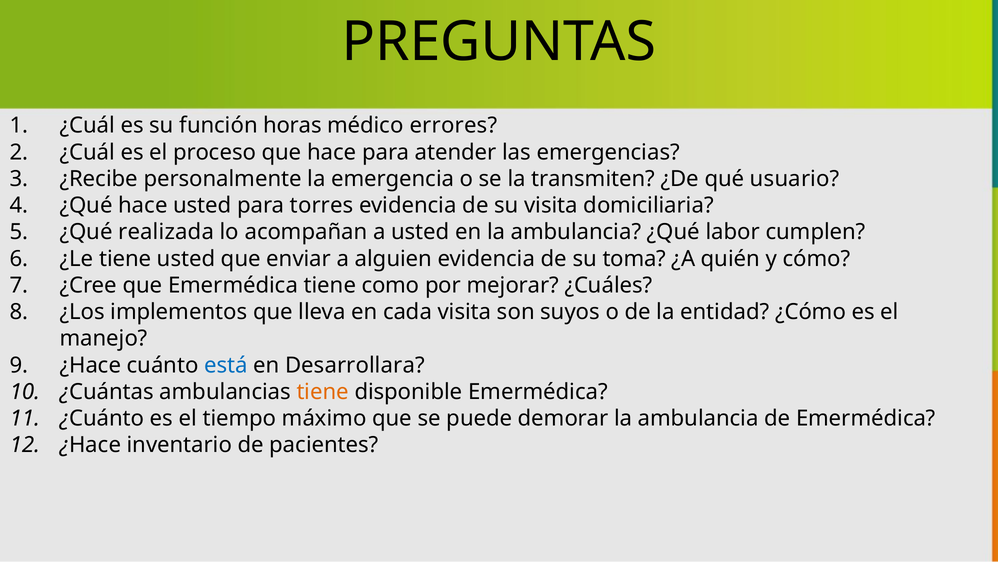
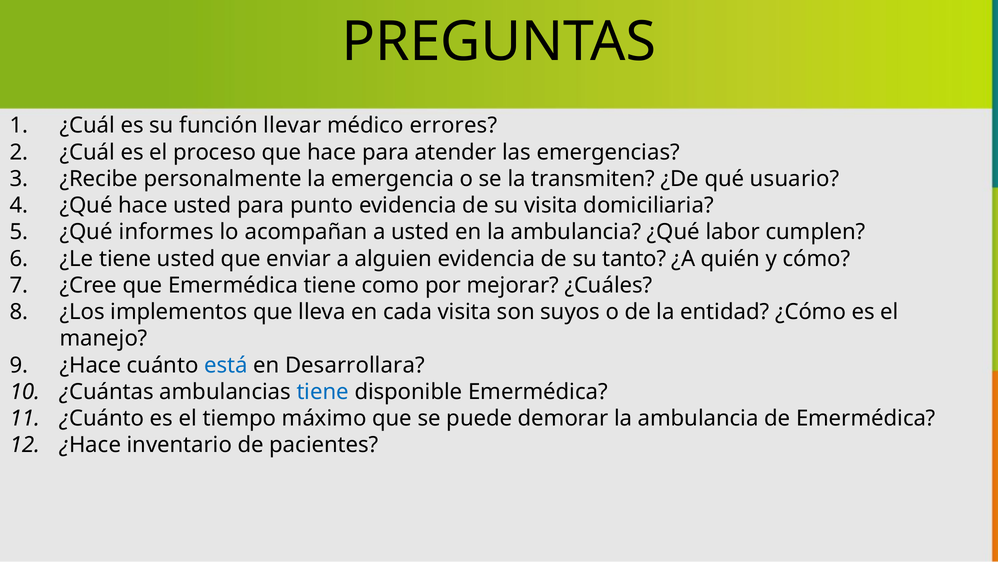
horas: horas -> llevar (292, 125)
torres: torres -> punto (322, 205)
realizada: realizada -> informes (166, 232)
toma: toma -> tanto (634, 258)
tiene colour: orange -> blue (323, 391)
